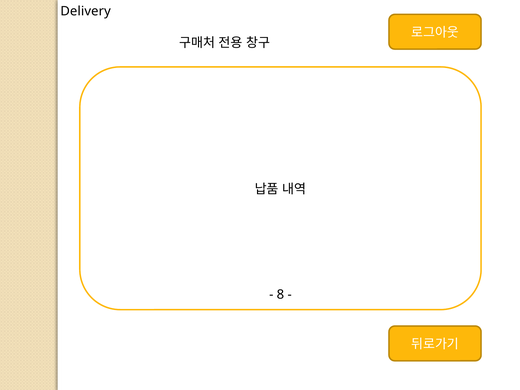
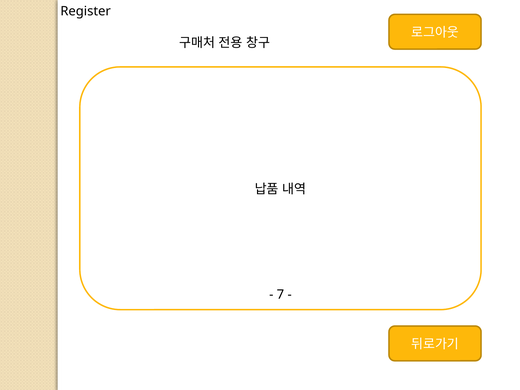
Delivery: Delivery -> Register (86, 11)
8: 8 -> 7 (280, 295)
